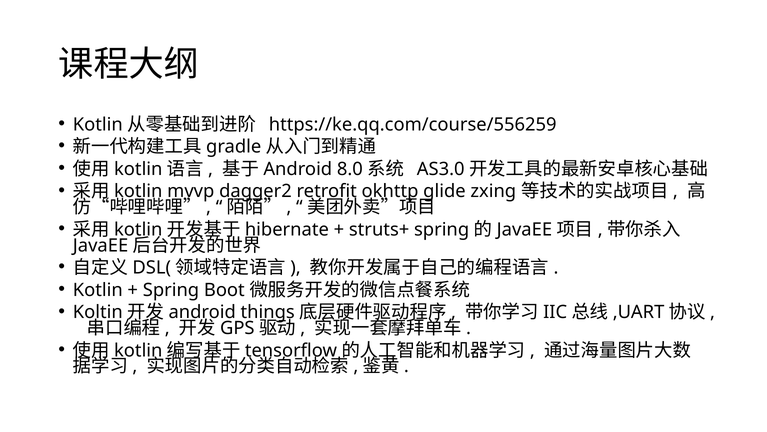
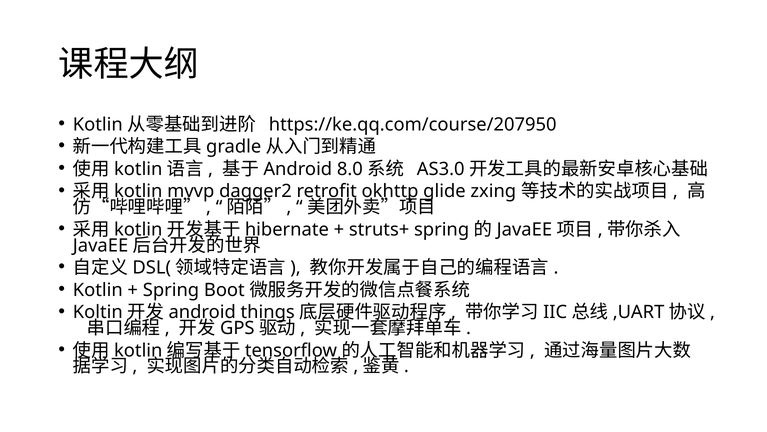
https://ke.qq.com/course/556259: https://ke.qq.com/course/556259 -> https://ke.qq.com/course/207950 (413, 124)
